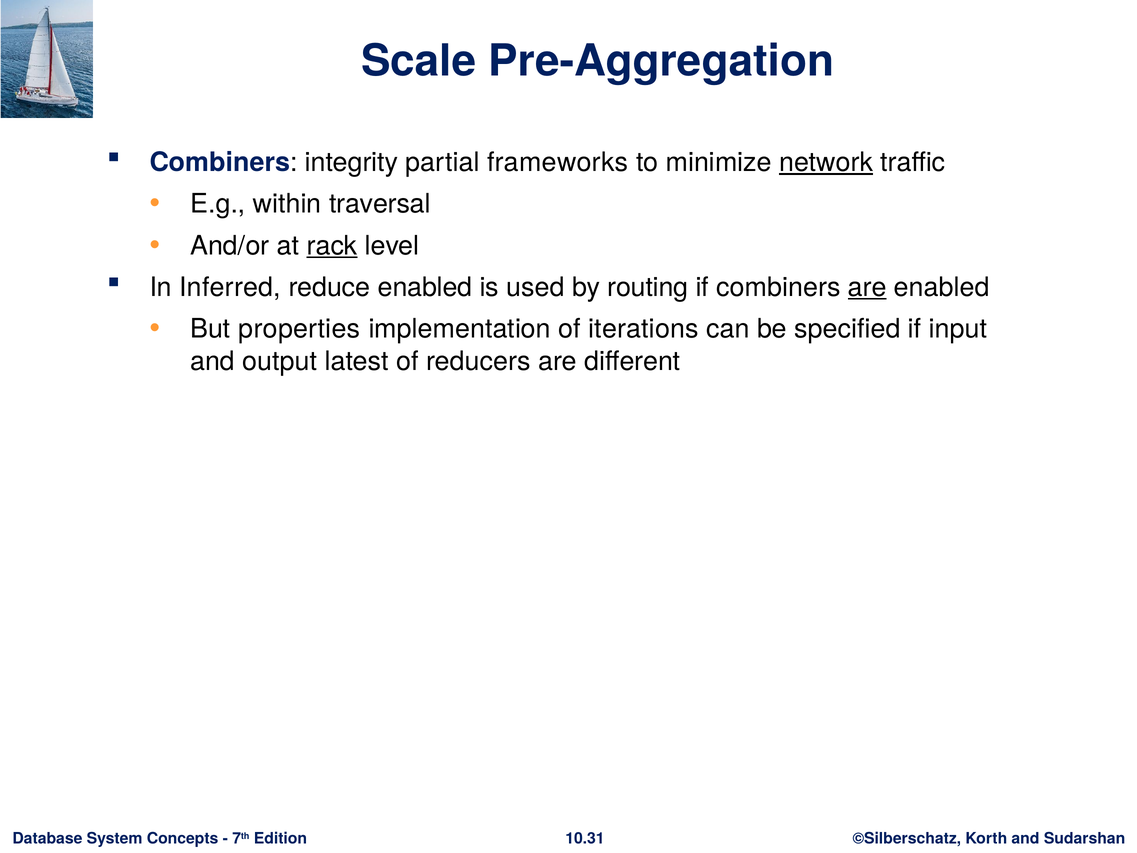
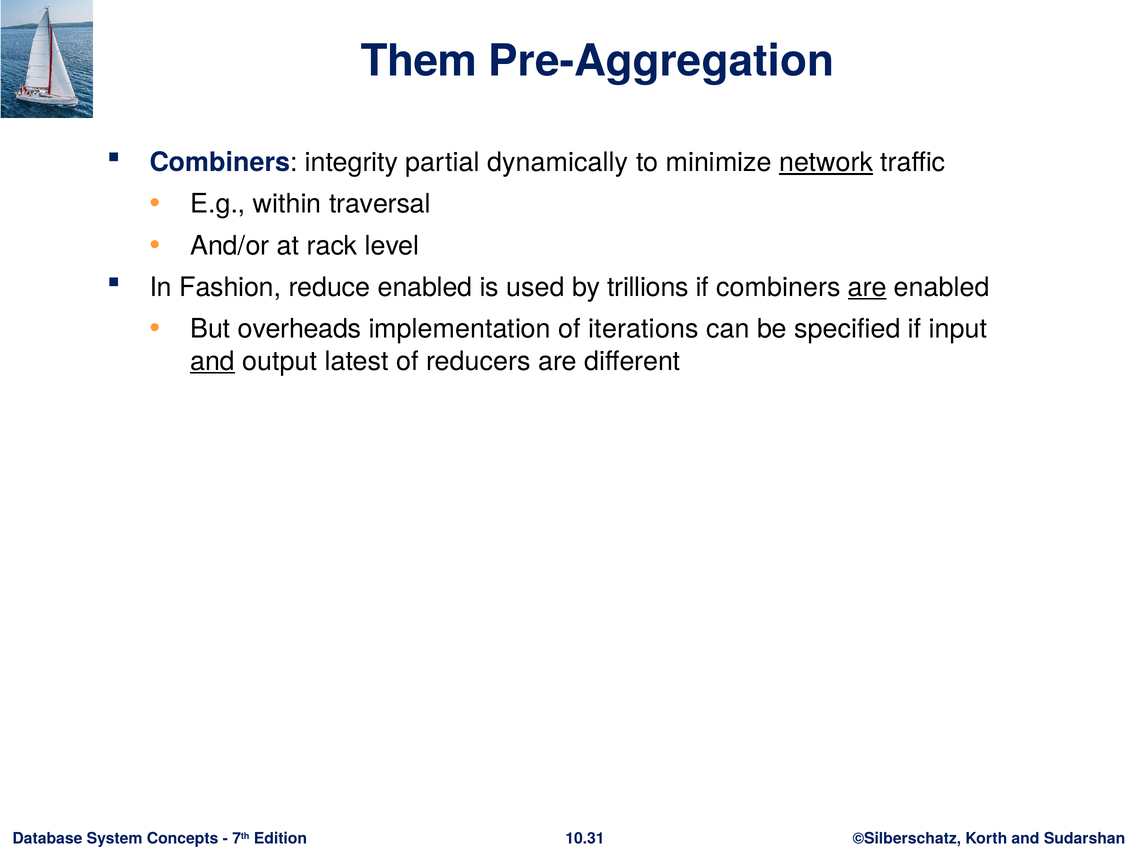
Scale: Scale -> Them (419, 61)
frameworks: frameworks -> dynamically (558, 162)
rack underline: present -> none (332, 246)
Inferred: Inferred -> Fashion (230, 287)
routing: routing -> trillions (648, 287)
properties: properties -> overheads (300, 329)
and underline: none -> present (213, 361)
